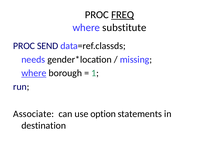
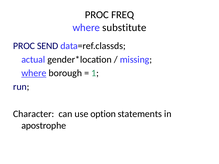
FREQ underline: present -> none (123, 15)
needs: needs -> actual (33, 60)
Associate: Associate -> Character (34, 114)
destination: destination -> apostrophe (44, 126)
